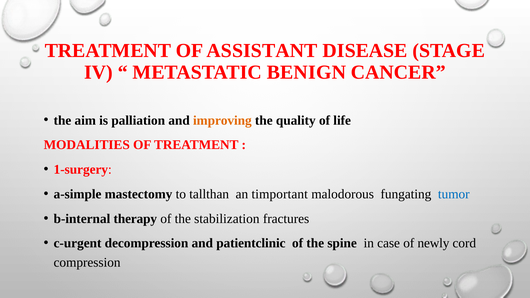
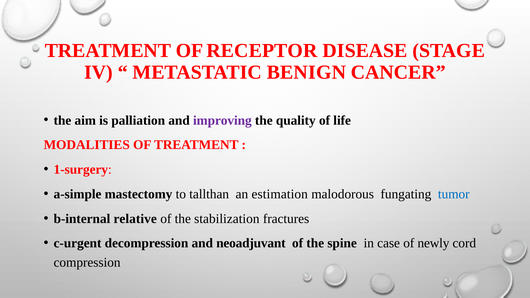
ASSISTANT: ASSISTANT -> RECEPTOR (262, 51)
improving colour: orange -> purple (222, 120)
timportant: timportant -> estimation (280, 194)
therapy: therapy -> relative (135, 219)
patientclinic: patientclinic -> neoadjuvant (251, 243)
